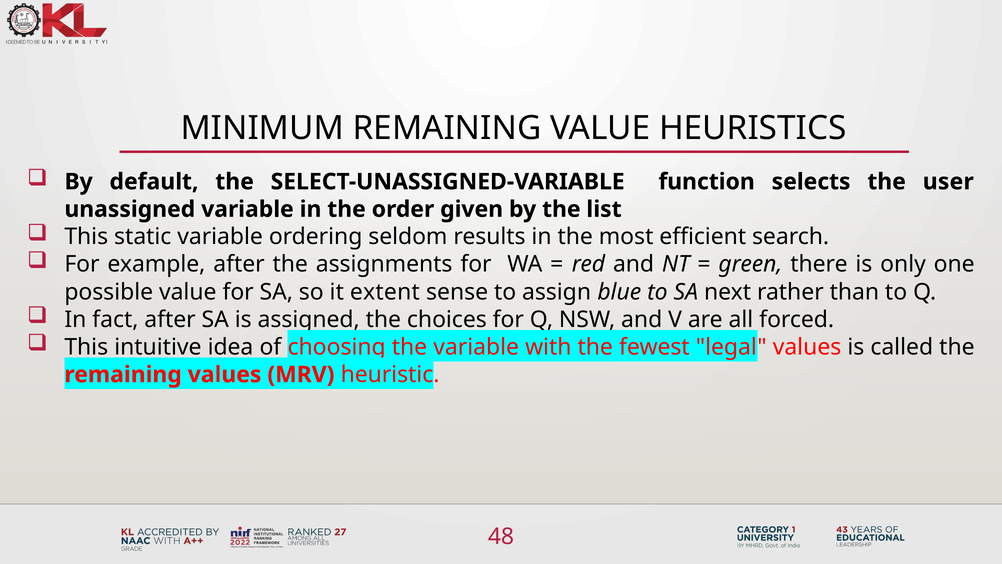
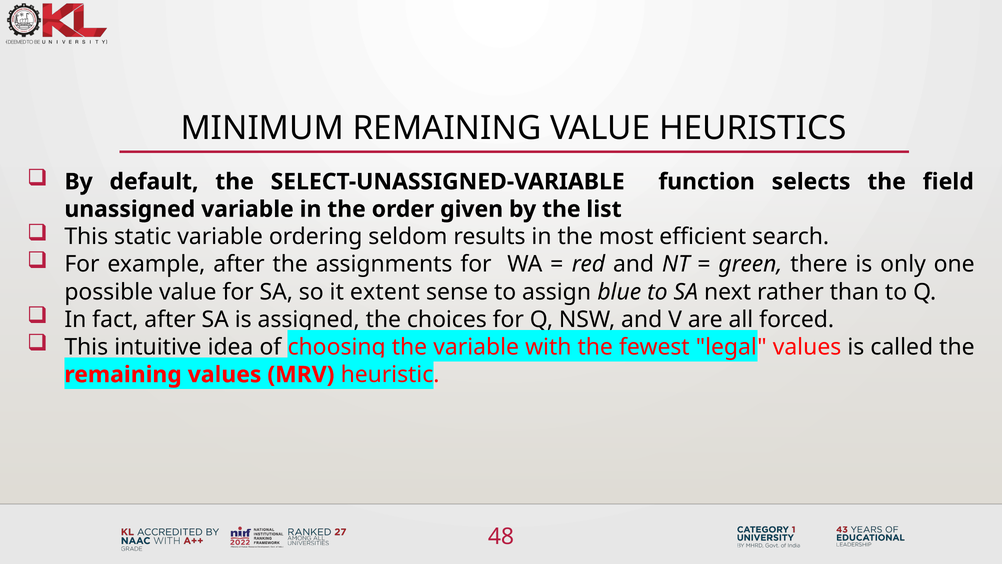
user: user -> field (948, 182)
